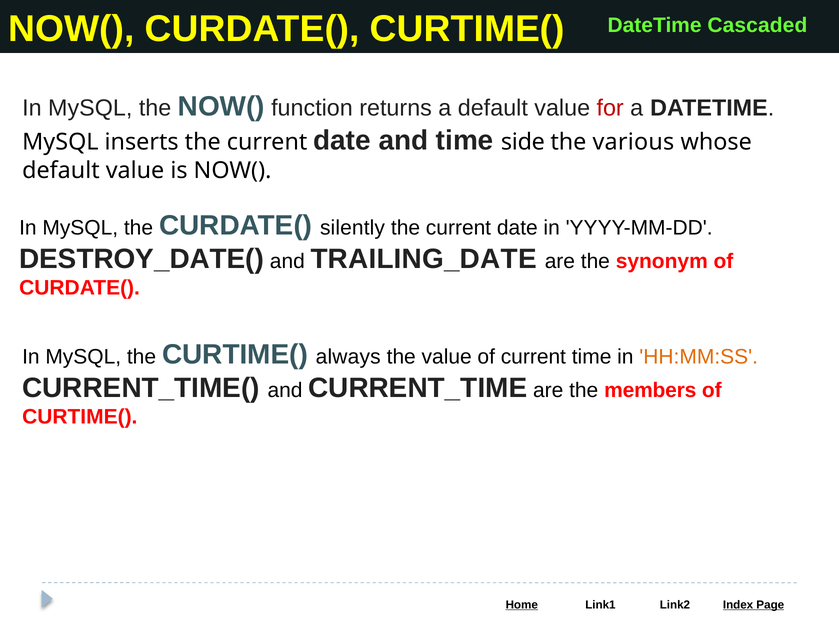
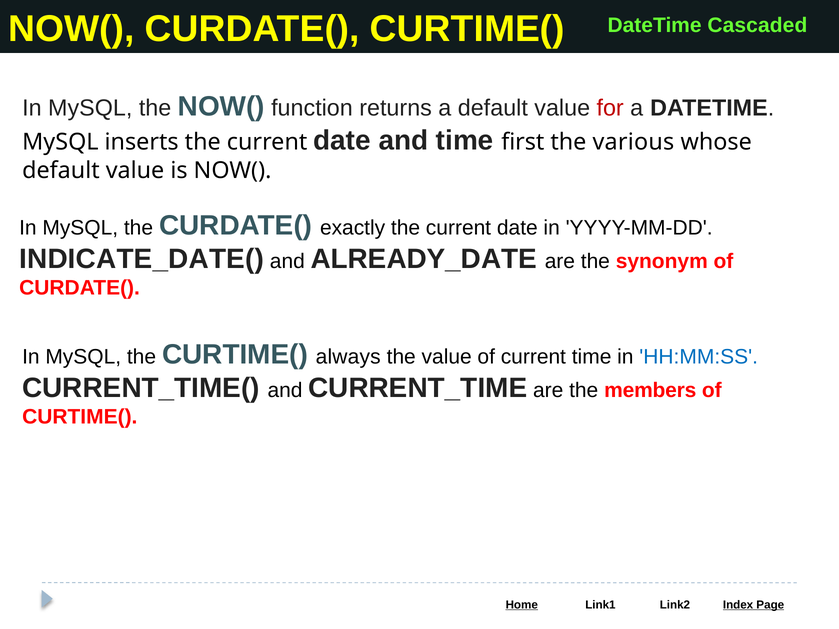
side: side -> first (523, 142)
silently: silently -> exactly (353, 228)
DESTROY_DATE(: DESTROY_DATE( -> INDICATE_DATE( (142, 259)
TRAILING_DATE: TRAILING_DATE -> ALREADY_DATE (424, 259)
HH:MM:SS colour: orange -> blue (699, 357)
